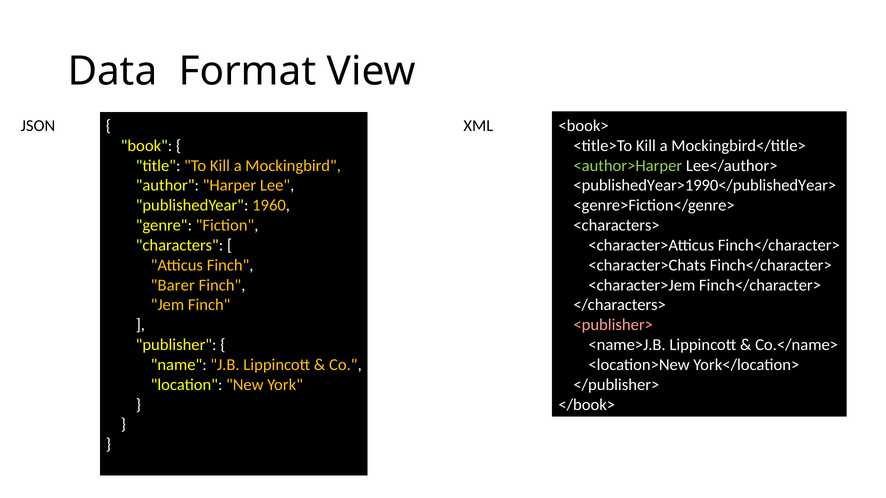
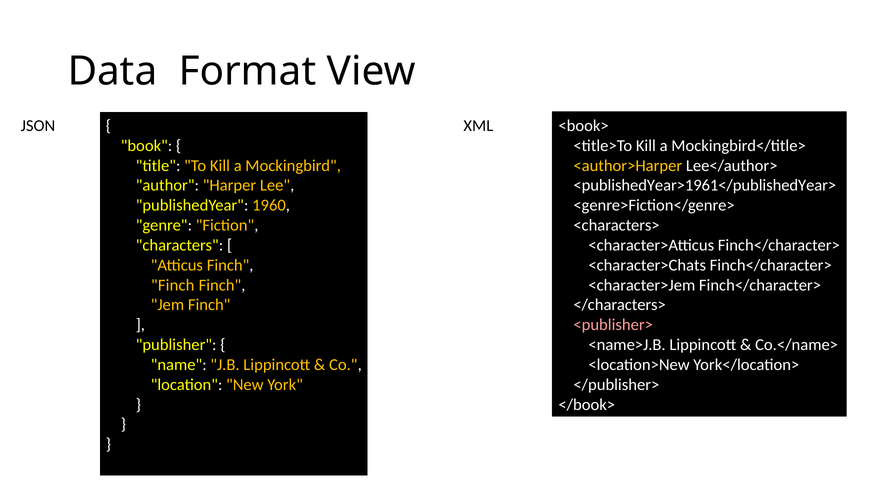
<author>Harper colour: light green -> yellow (628, 166)
<publishedYear>1990</publishedYear>: <publishedYear>1990</publishedYear> -> <publishedYear>1961</publishedYear> (705, 186)
Barer: Barer -> Finch (173, 285)
